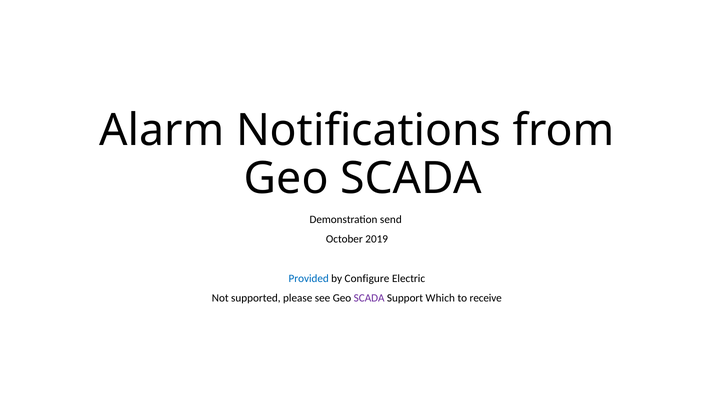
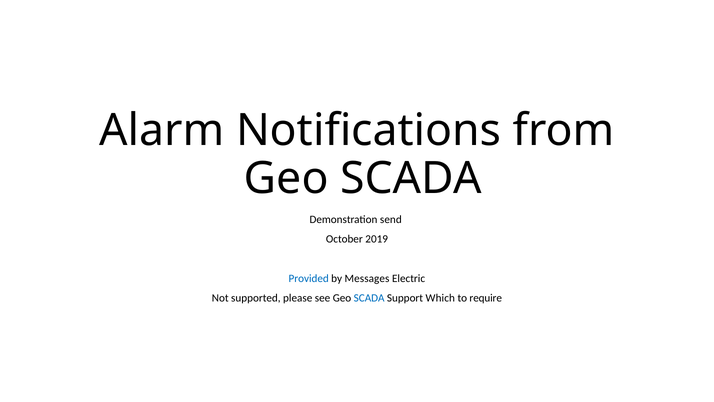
Configure: Configure -> Messages (367, 278)
SCADA colour: purple -> blue (369, 298)
receive: receive -> require (486, 298)
